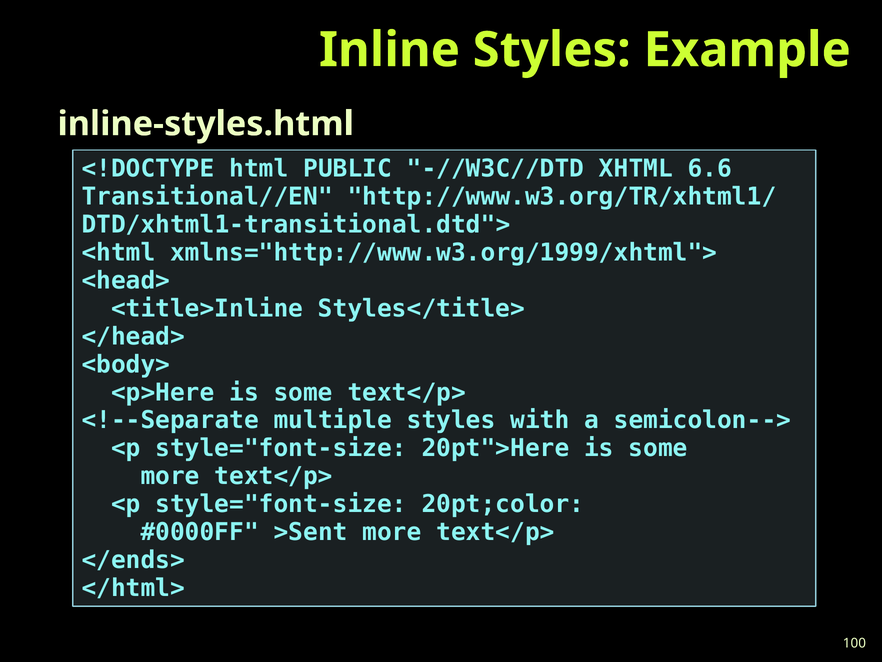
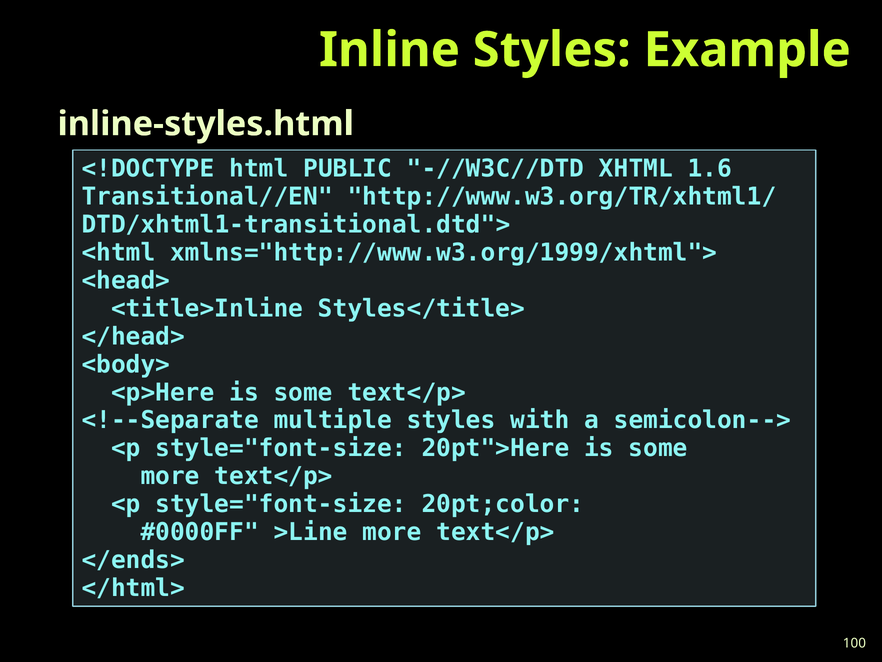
6.6: 6.6 -> 1.6 (710, 168)
>Sent: >Sent -> >Line (311, 532)
